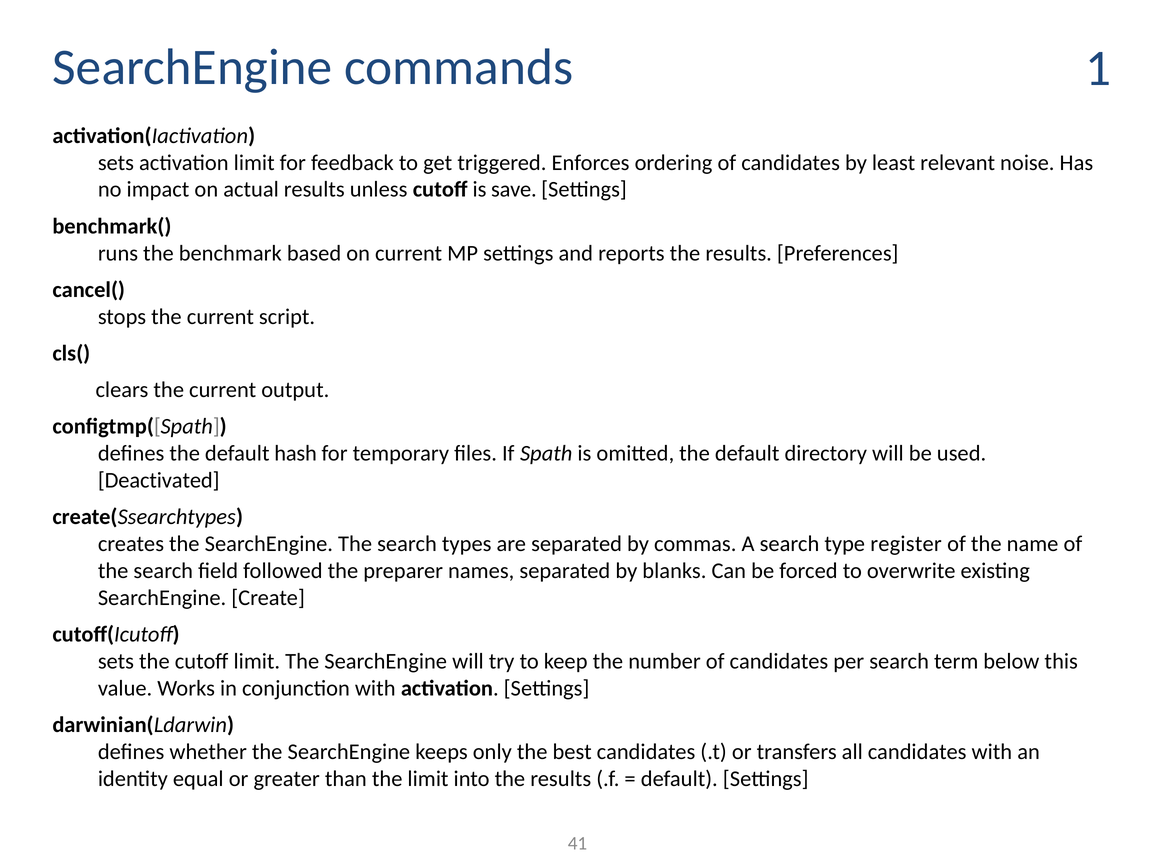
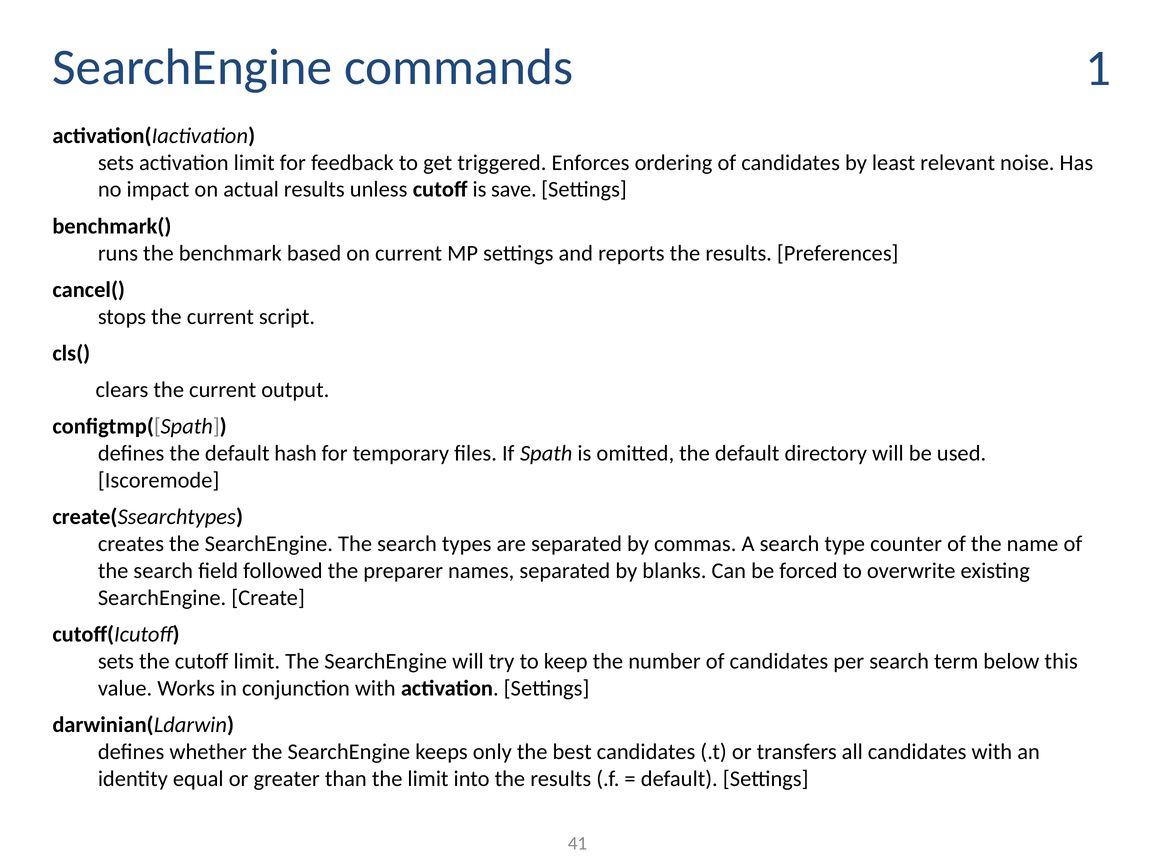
Deactivated: Deactivated -> Iscoremode (159, 481)
register: register -> counter (906, 544)
